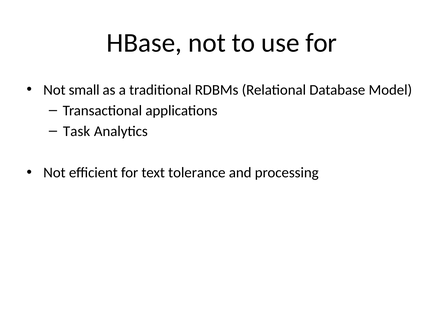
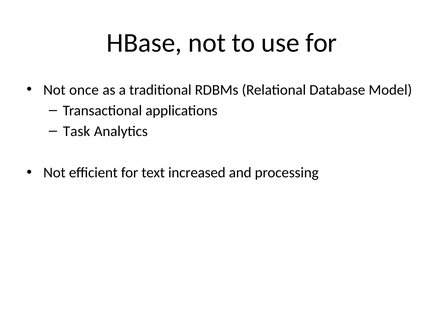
small: small -> once (84, 90)
tolerance: tolerance -> increased (197, 173)
